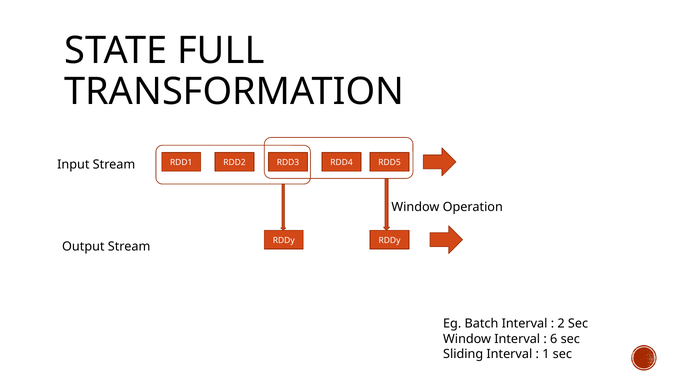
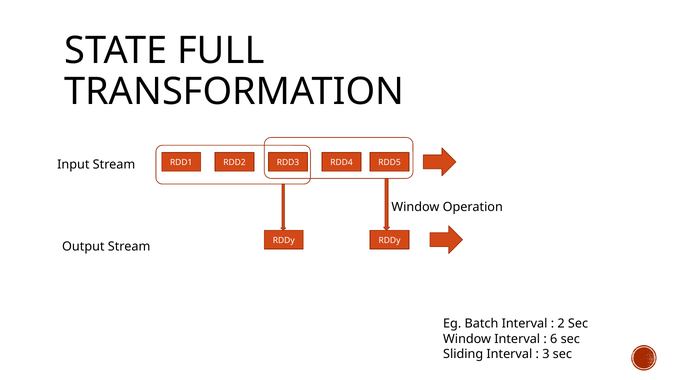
1: 1 -> 3 (546, 354)
